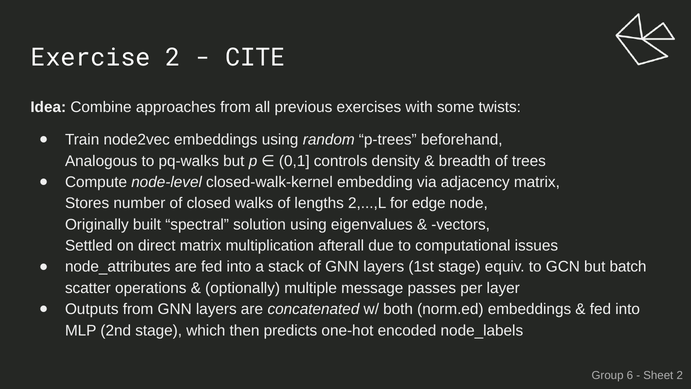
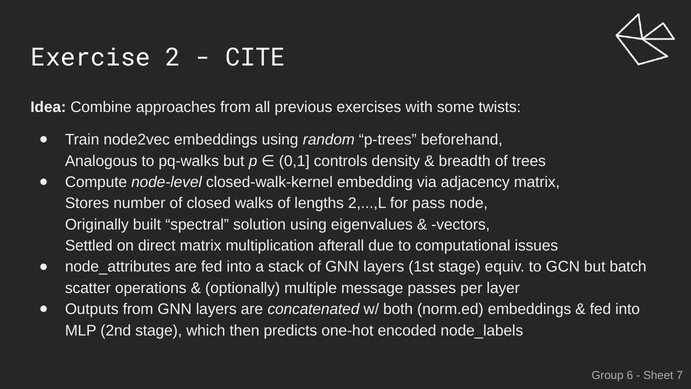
edge: edge -> pass (429, 203)
Sheet 2: 2 -> 7 (680, 375)
